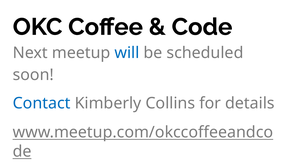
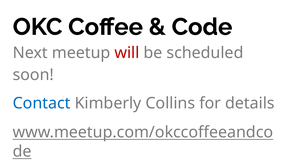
will colour: blue -> red (127, 53)
